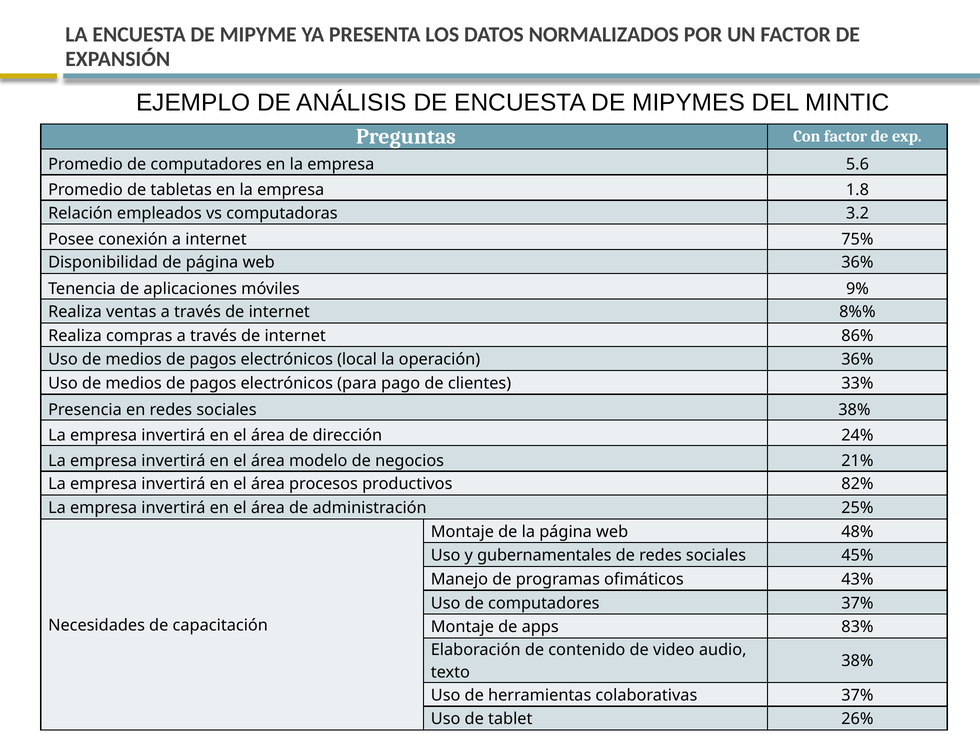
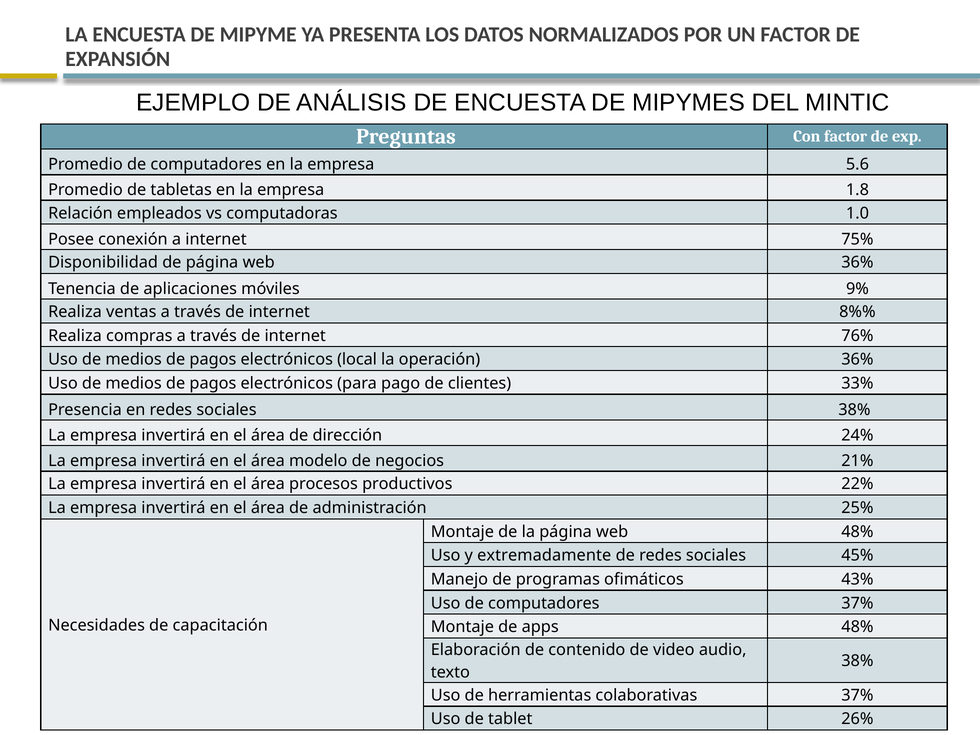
3.2: 3.2 -> 1.0 (857, 213)
86%: 86% -> 76% (857, 336)
82%: 82% -> 22% (857, 484)
gubernamentales: gubernamentales -> extremadamente (544, 556)
apps 83%: 83% -> 48% (857, 627)
